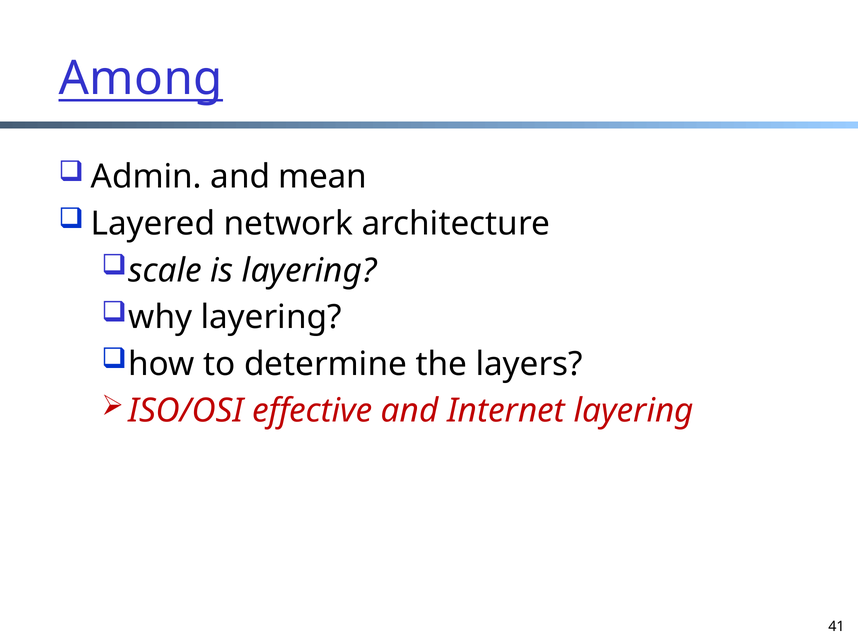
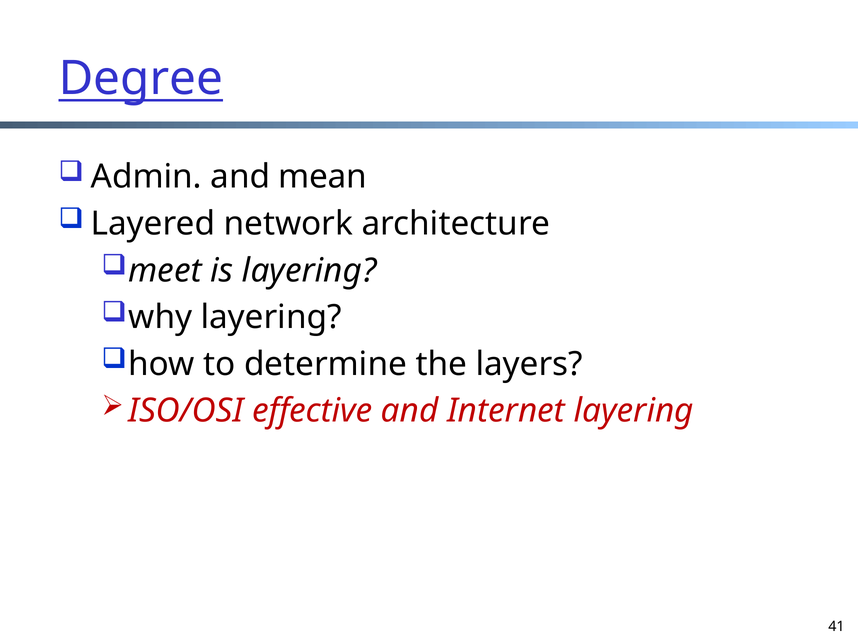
Among: Among -> Degree (141, 78)
scale: scale -> meet (165, 270)
